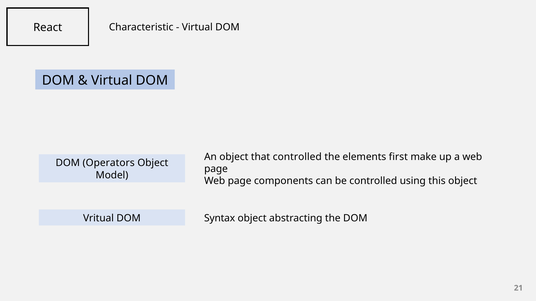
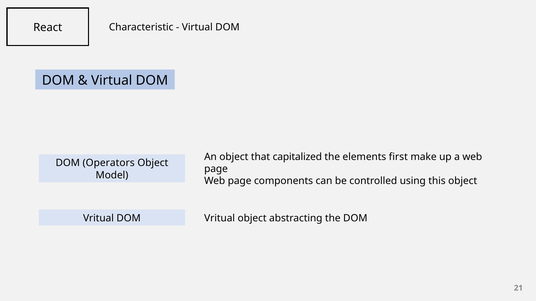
that controlled: controlled -> capitalized (297, 157)
Syntax: Syntax -> Vritual (220, 219)
